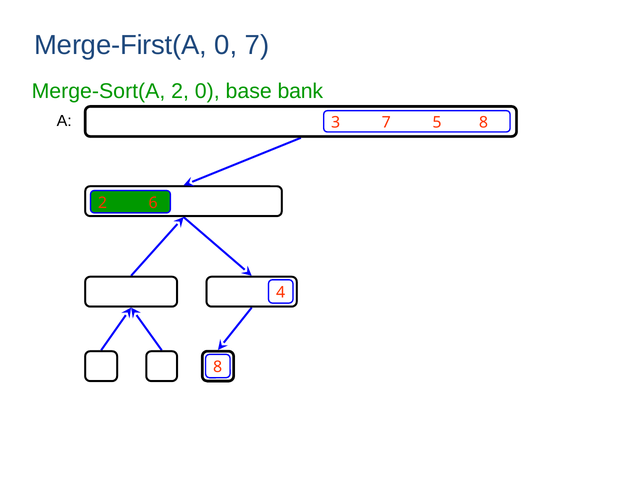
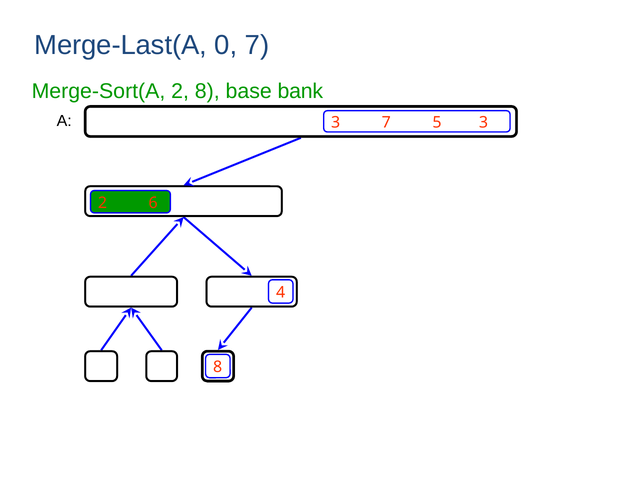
Merge-First(A: Merge-First(A -> Merge-Last(A (121, 45)
2 0: 0 -> 8 (207, 91)
5 8: 8 -> 3 (483, 122)
